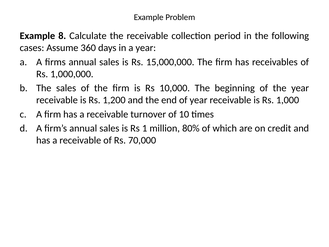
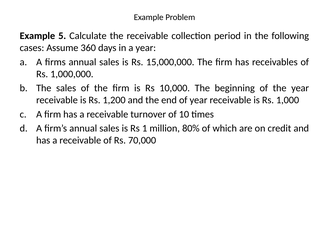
8: 8 -> 5 (62, 36)
